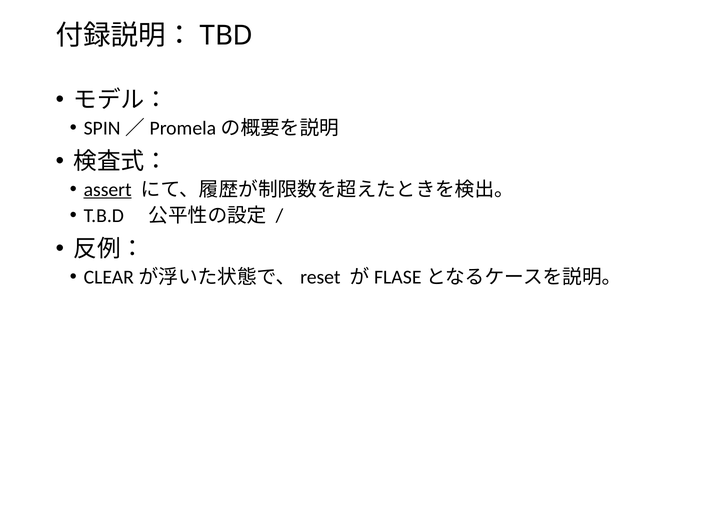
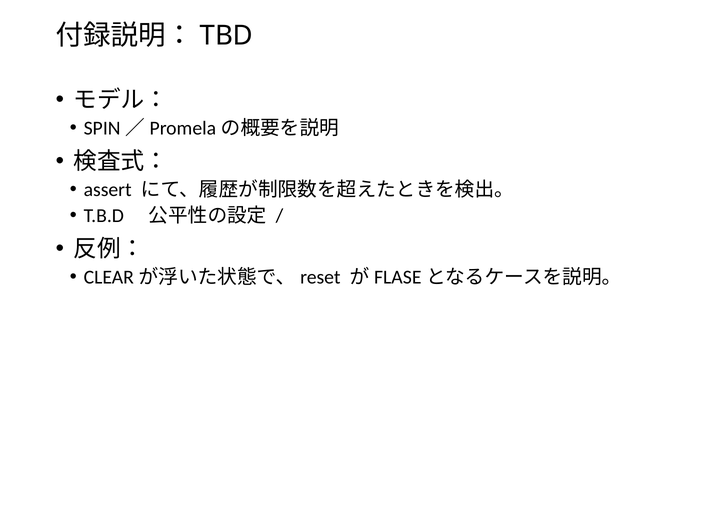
assert underline: present -> none (108, 190)
